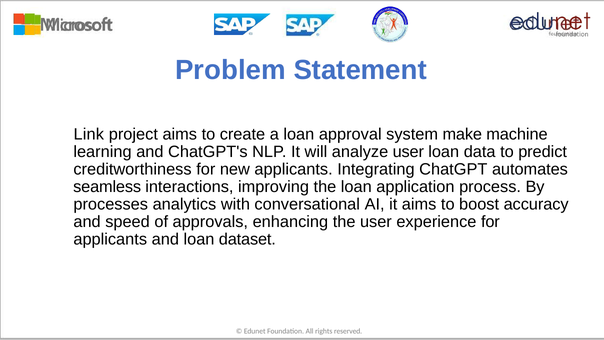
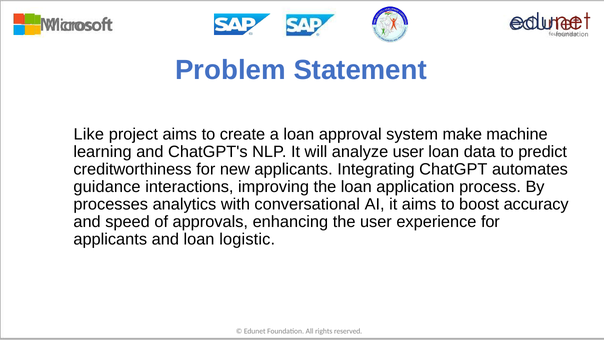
Link: Link -> Like (89, 134)
seamless: seamless -> guidance (107, 187)
dataset: dataset -> logistic (247, 239)
